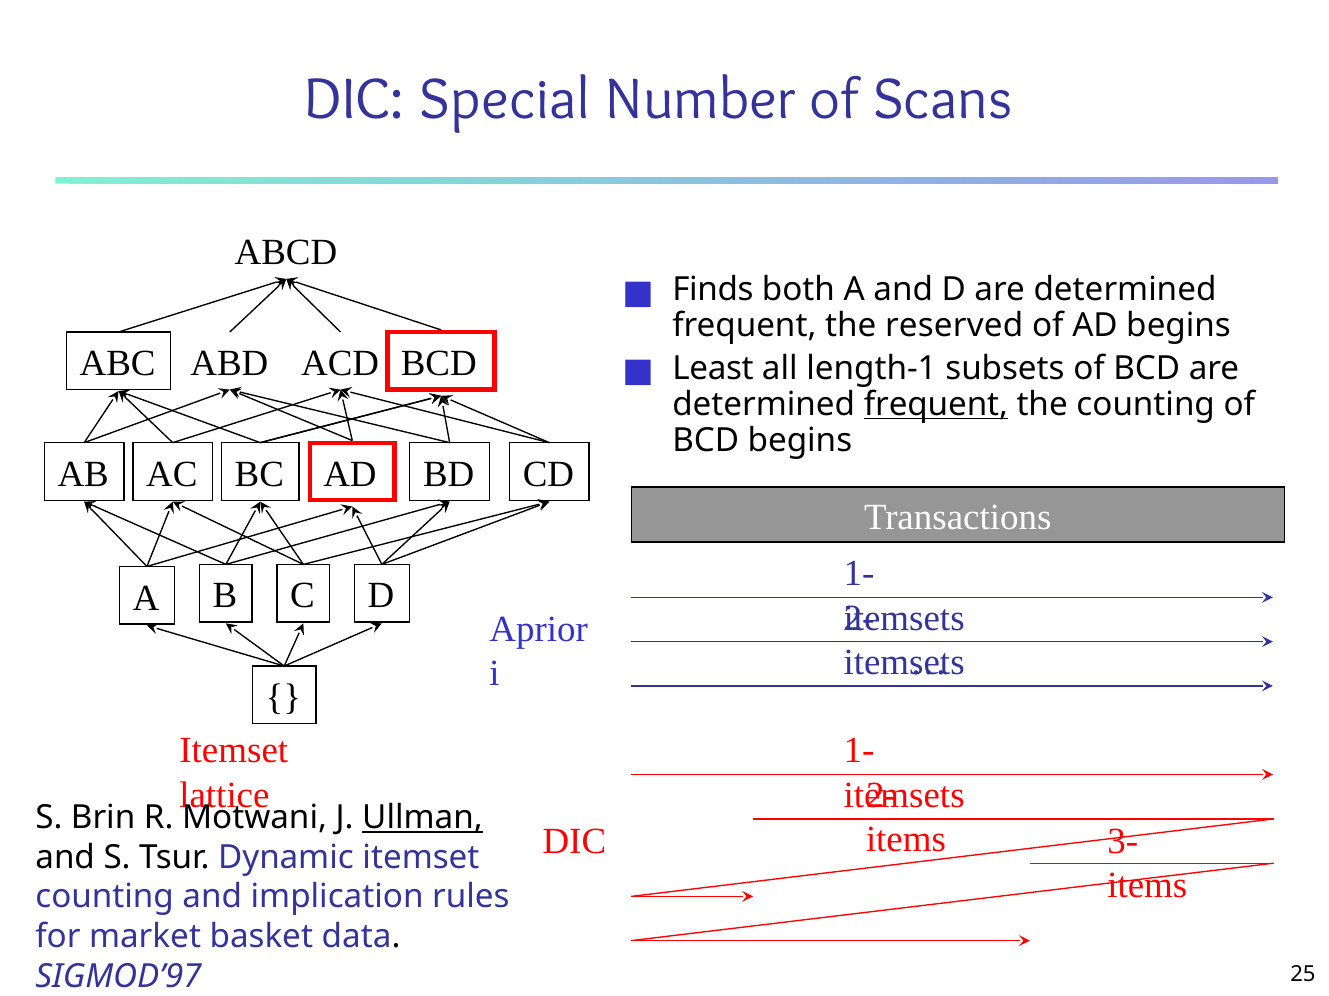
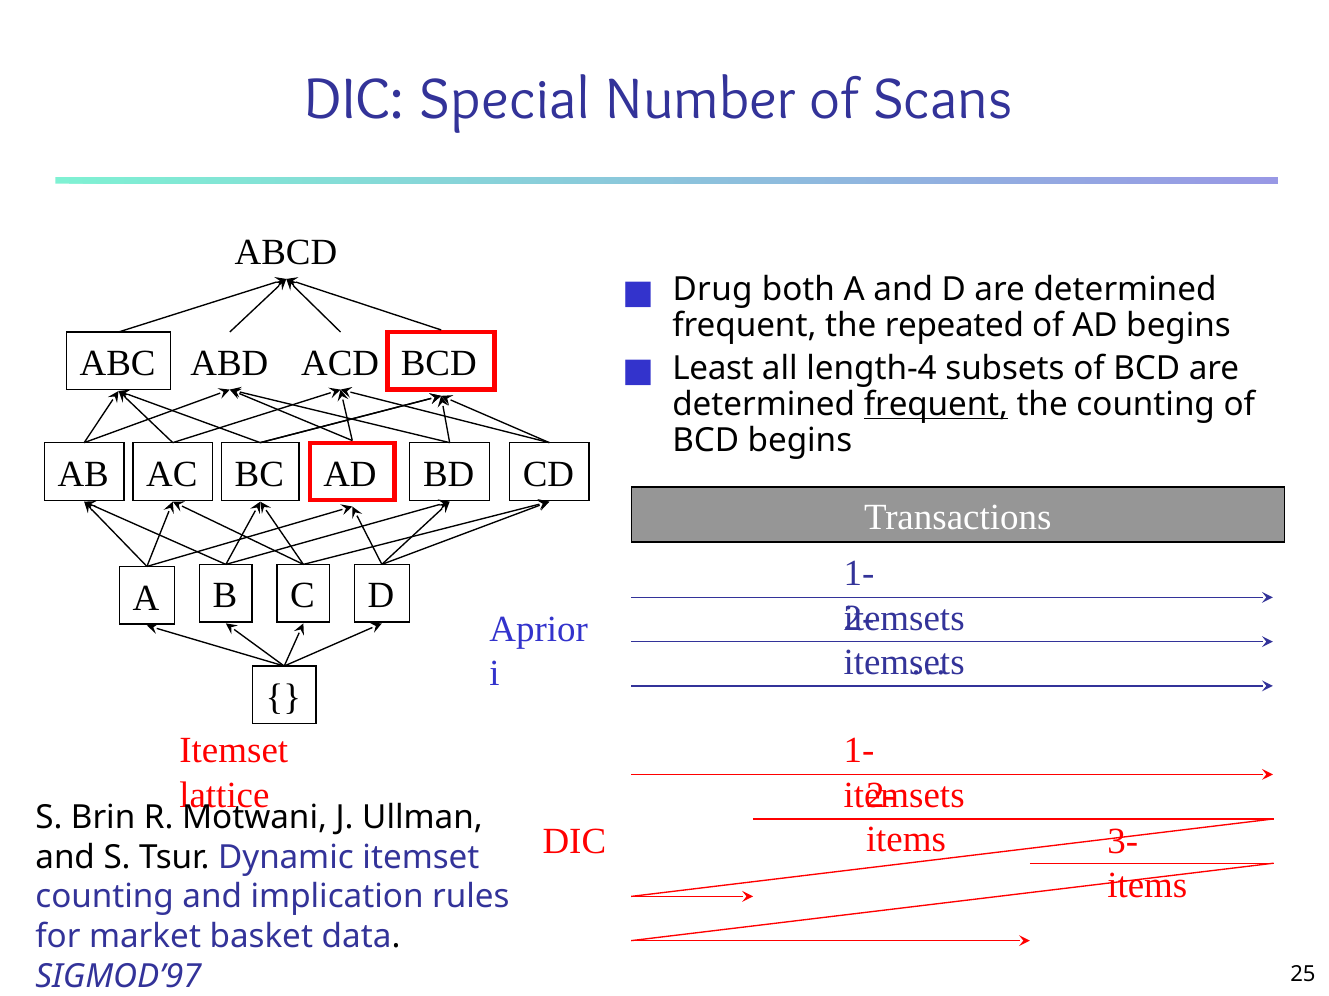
Finds: Finds -> Drug (713, 290)
reserved: reserved -> repeated (954, 326)
length-1: length-1 -> length-4 (872, 369)
Ullman underline: present -> none (422, 818)
